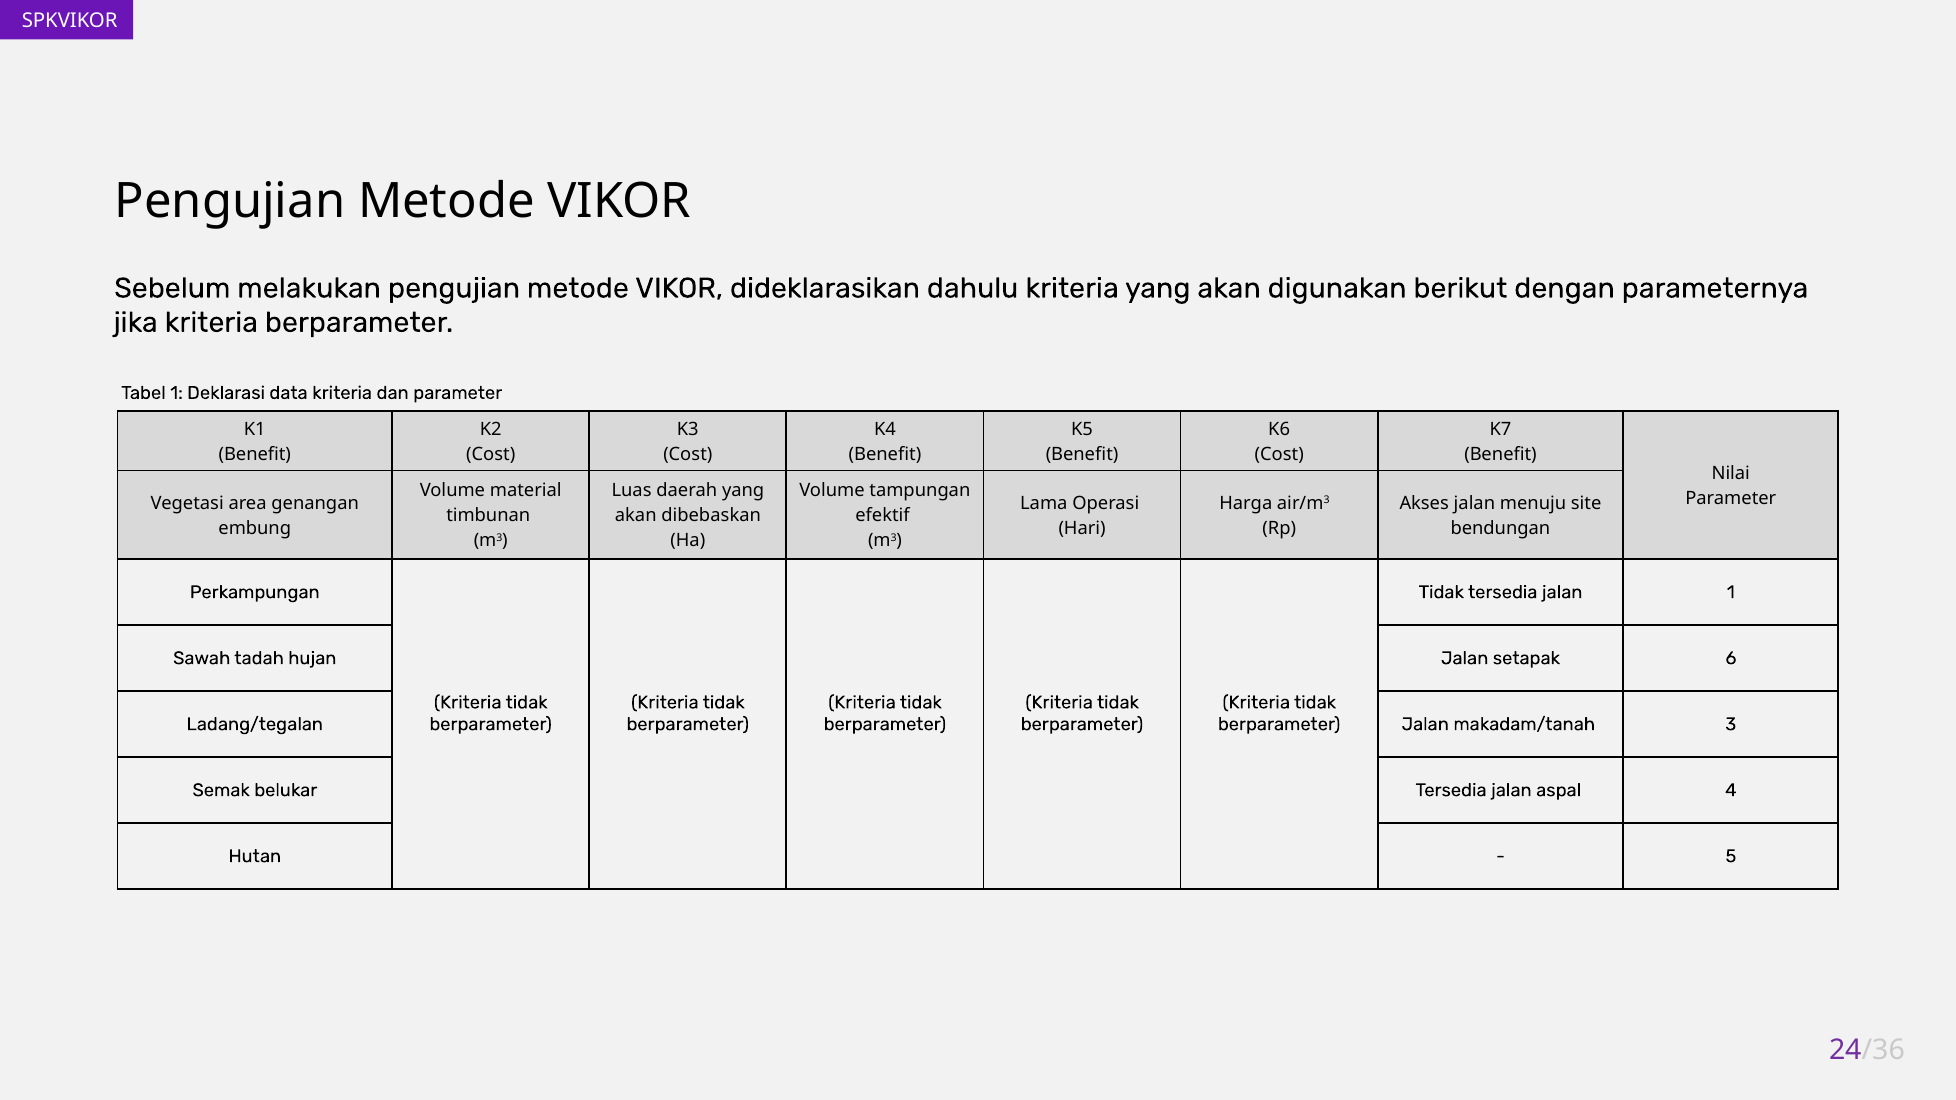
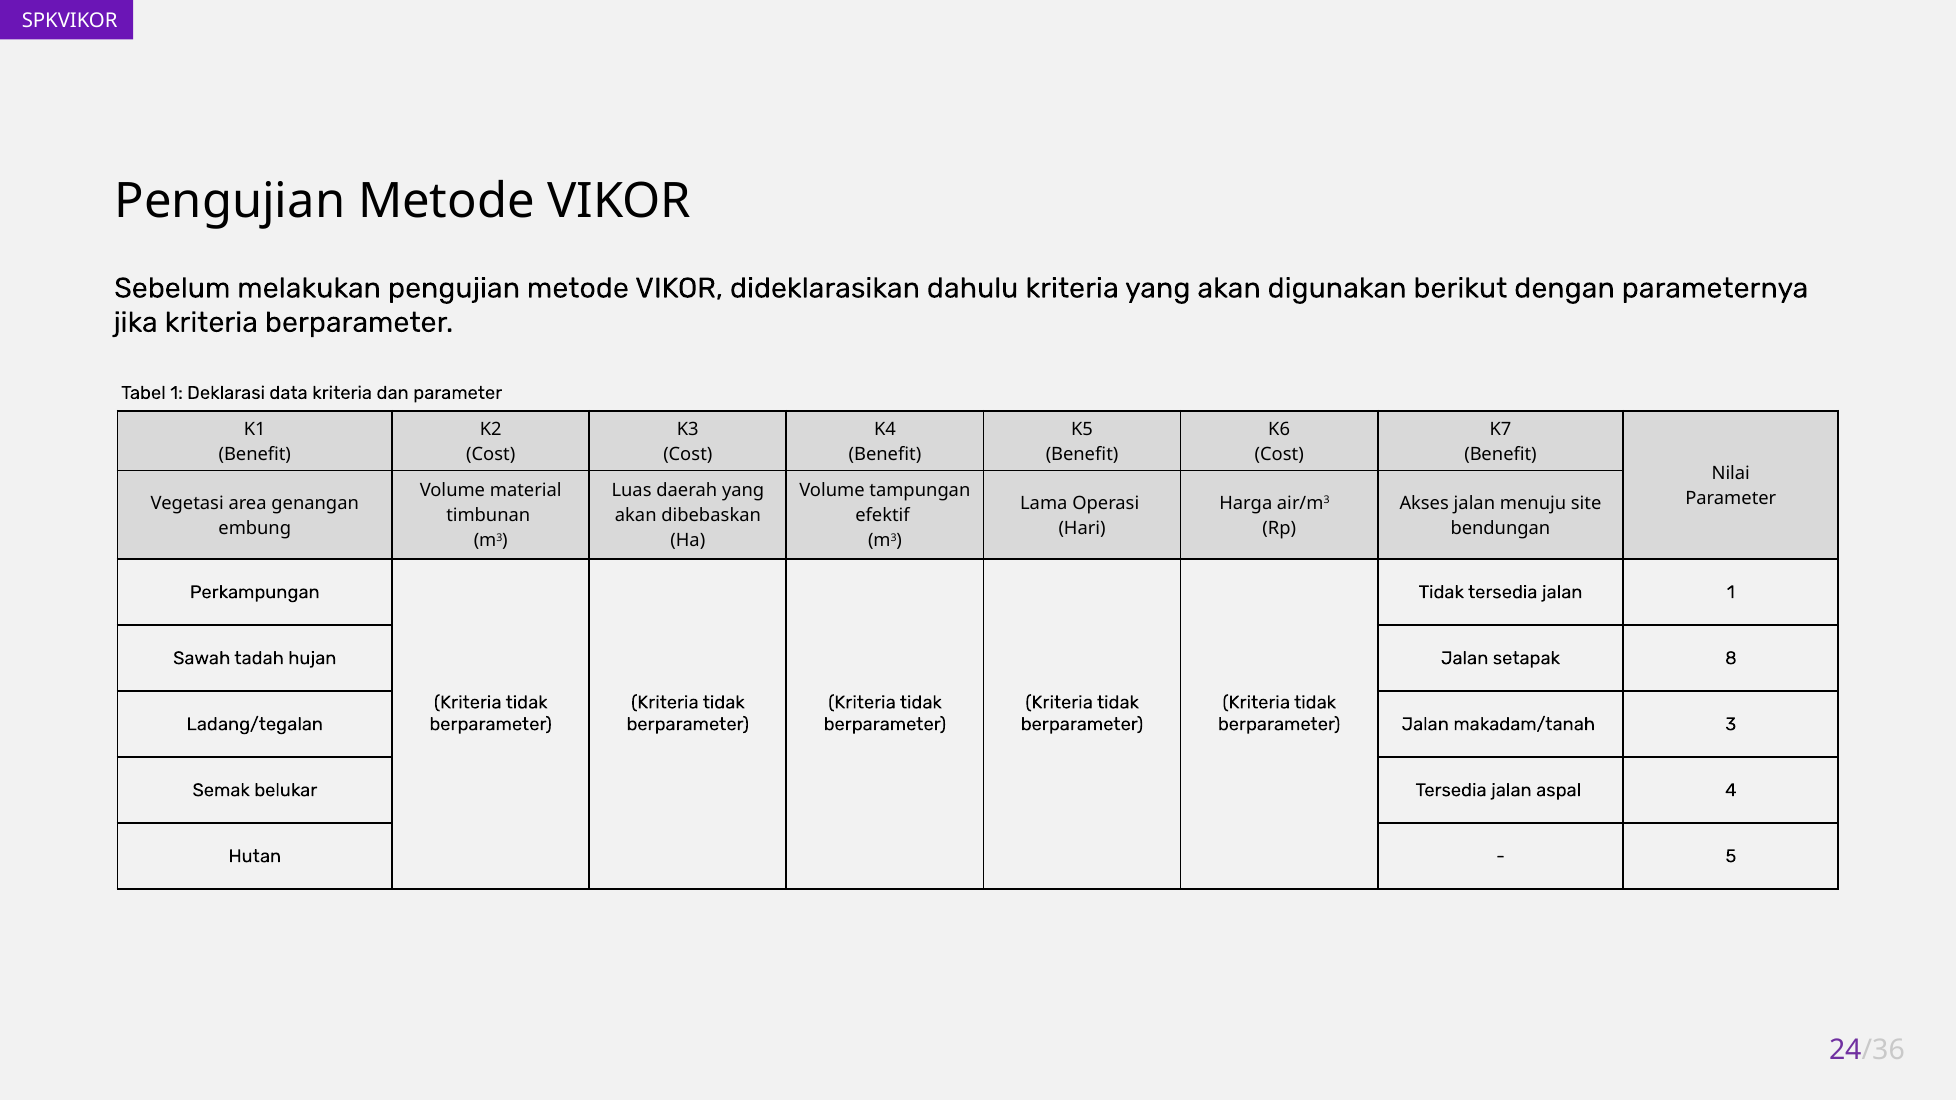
6: 6 -> 8 (1731, 658)
